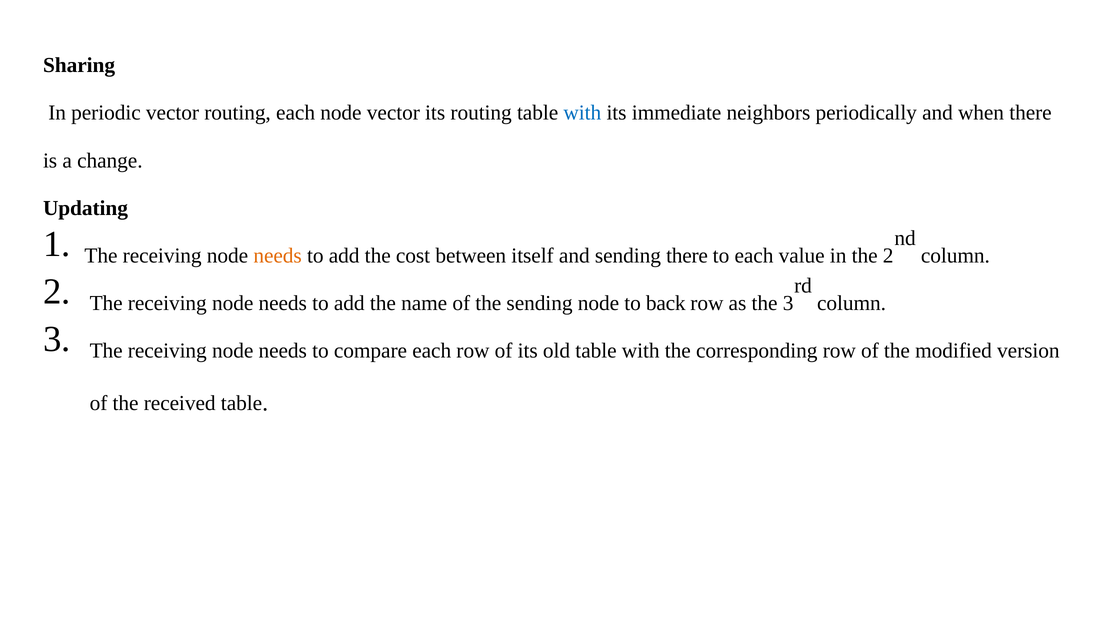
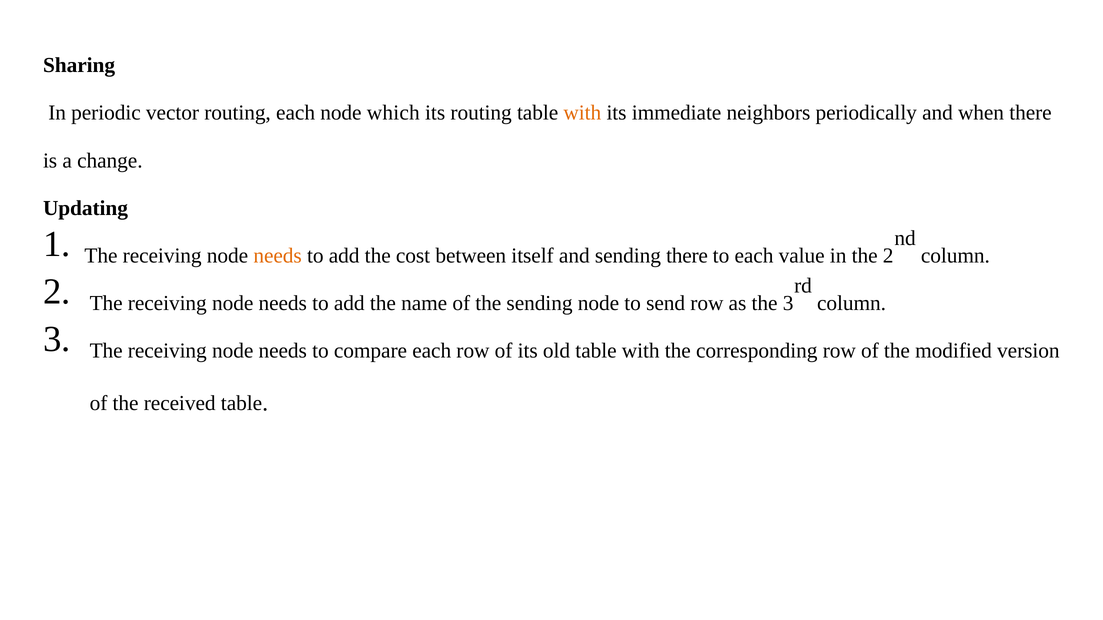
node vector: vector -> which (393, 113)
with colour: blue -> orange (582, 113)
back: back -> send (666, 304)
